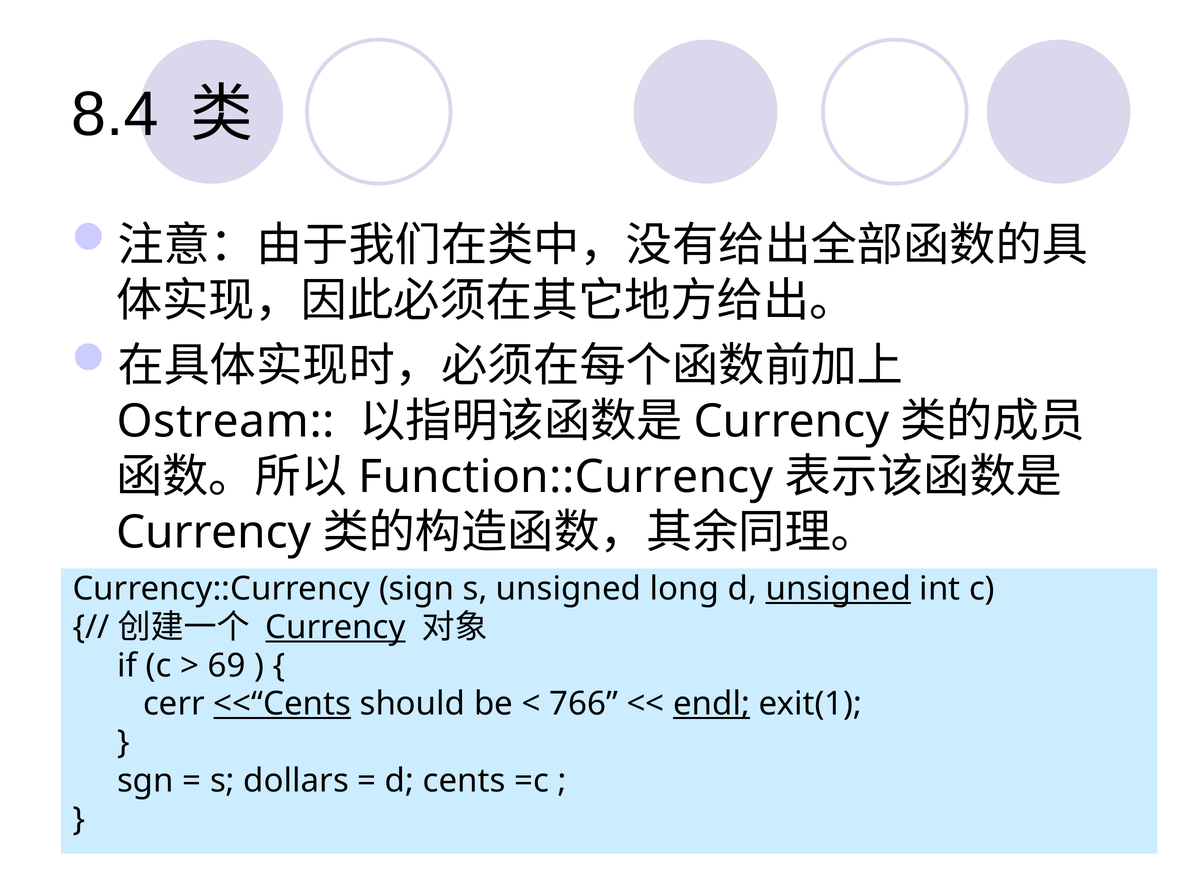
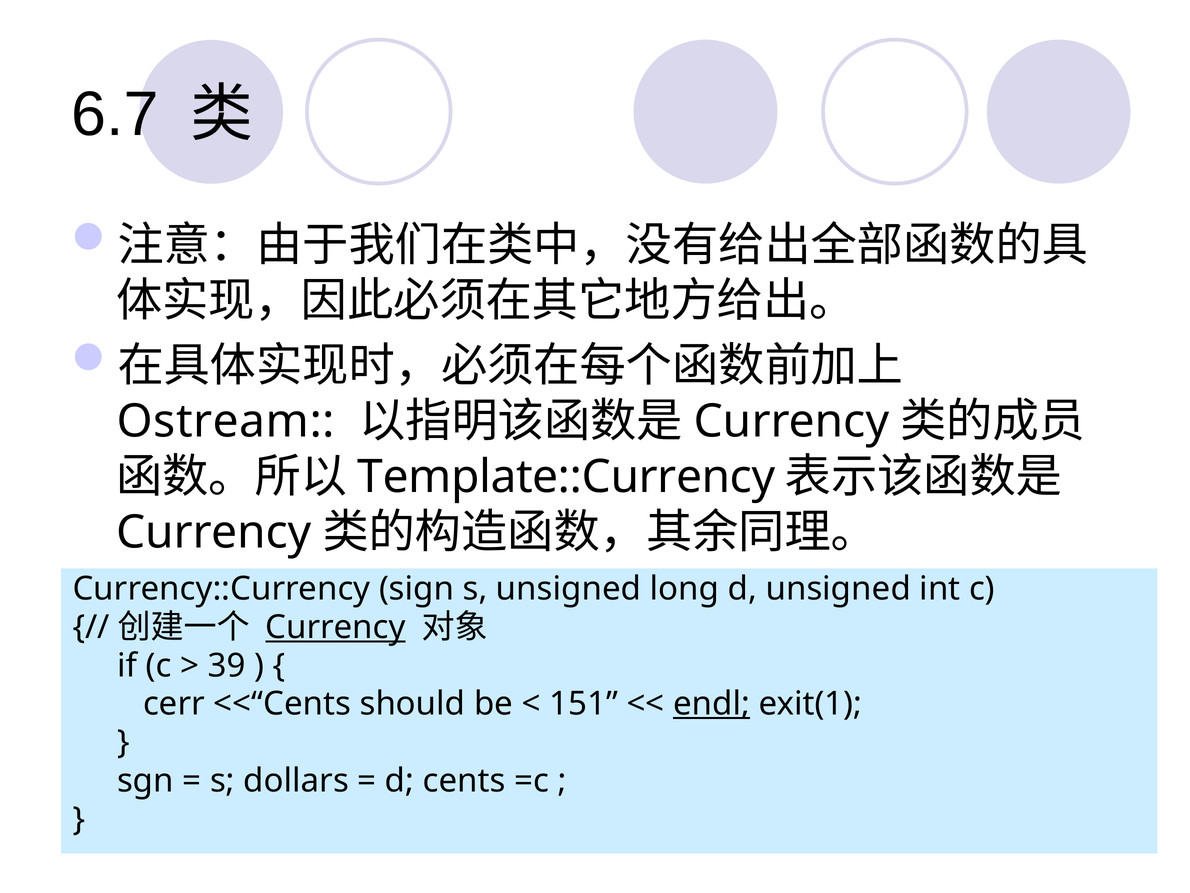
8.4: 8.4 -> 6.7 (115, 114)
Function::Currency: Function::Currency -> Template::Currency (566, 477)
unsigned underline: present -> none (838, 588)
69: 69 -> 39 (227, 665)
<<“Cents underline: present -> none (282, 704)
766: 766 -> 151 (584, 704)
